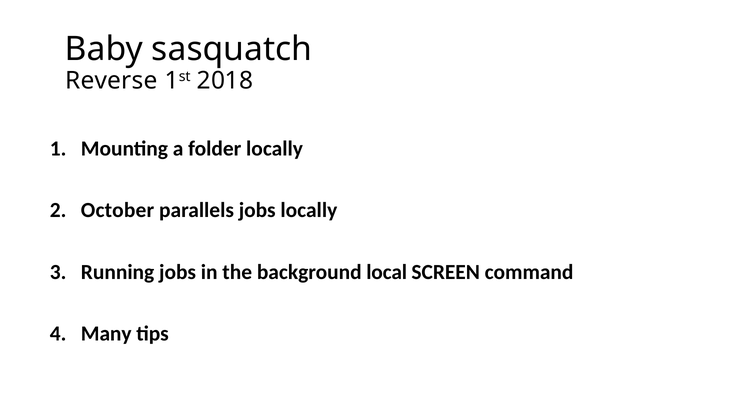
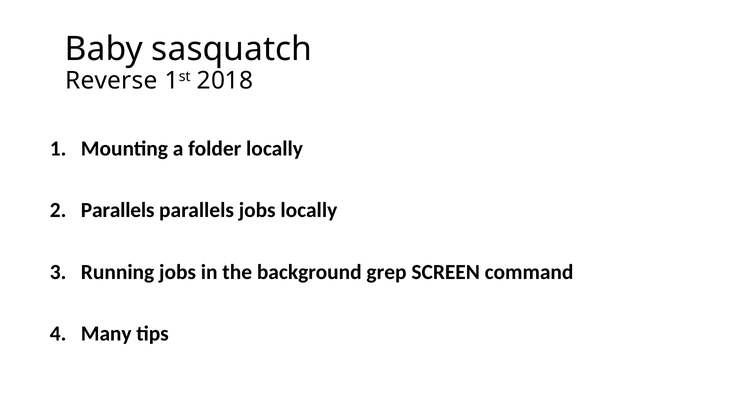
October: October -> Parallels (118, 210)
local: local -> grep (387, 272)
